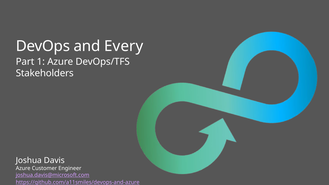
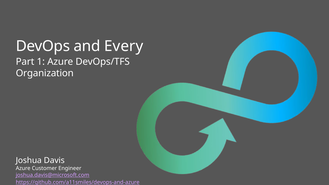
Stakeholders: Stakeholders -> Organization (45, 73)
